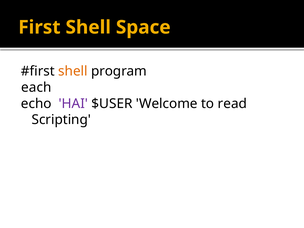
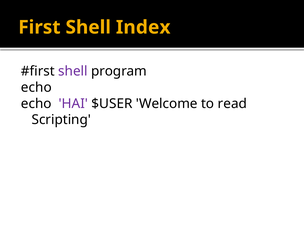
Space: Space -> Index (143, 27)
shell colour: orange -> purple (73, 71)
each: each -> echo (36, 87)
